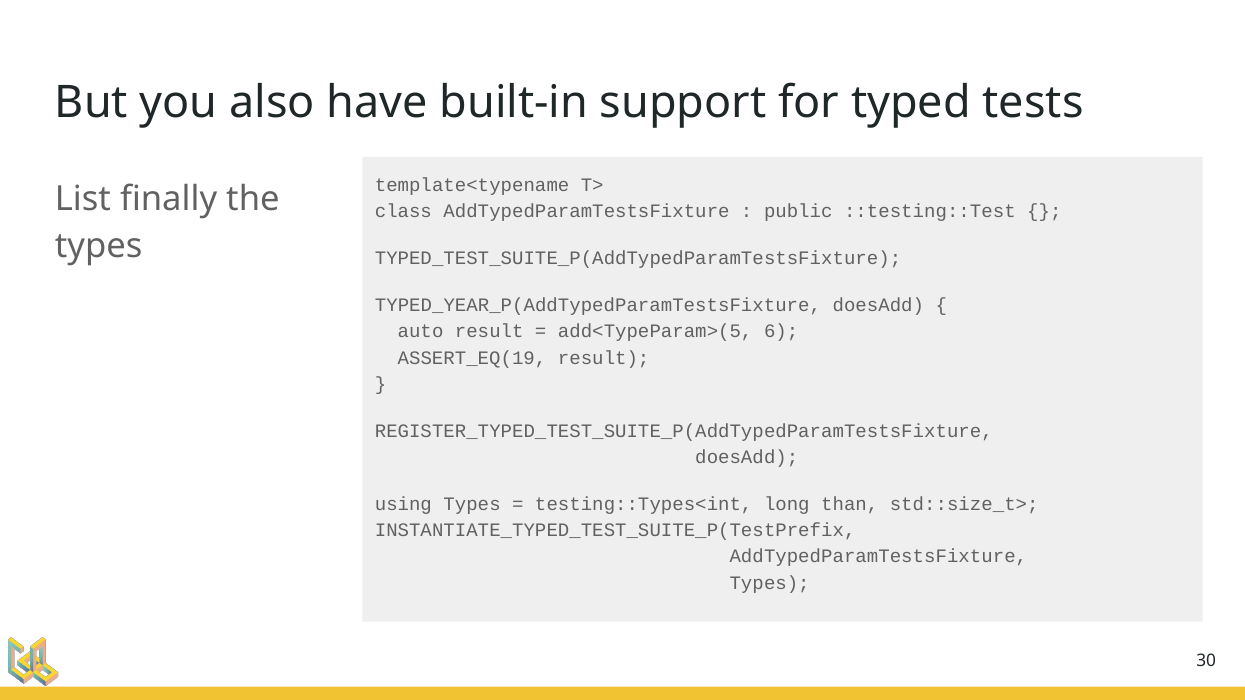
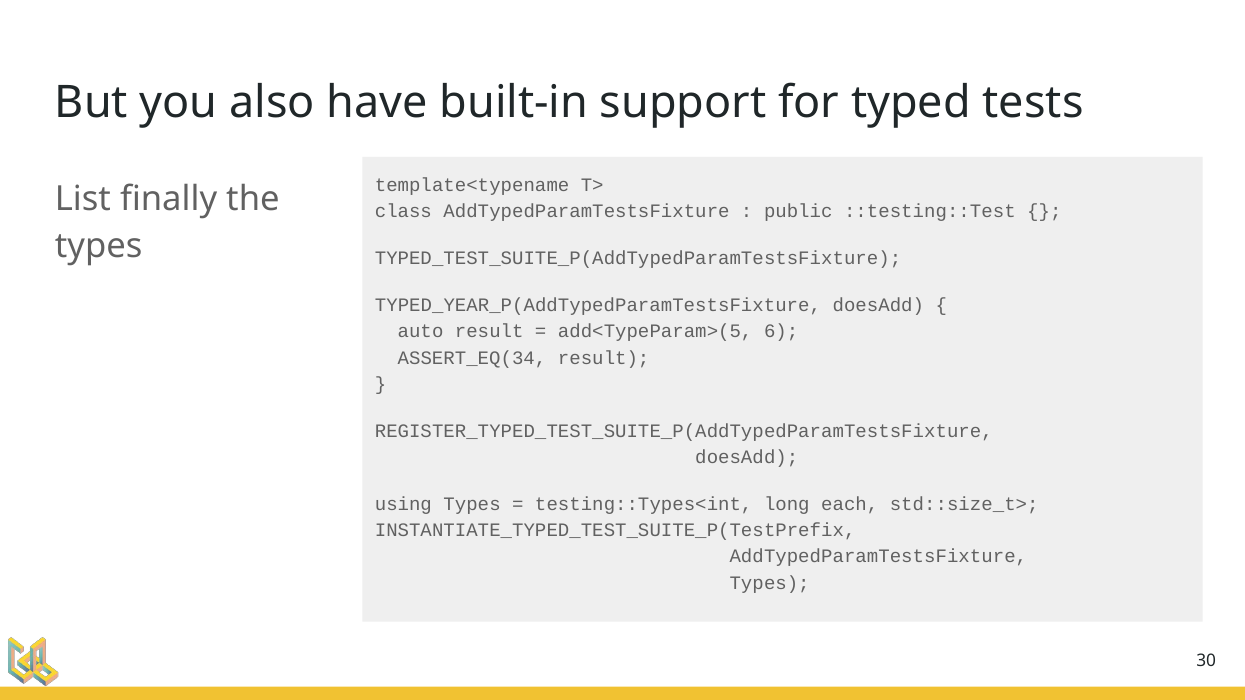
ASSERT_EQ(19: ASSERT_EQ(19 -> ASSERT_EQ(34 (472, 358)
than: than -> each (850, 504)
